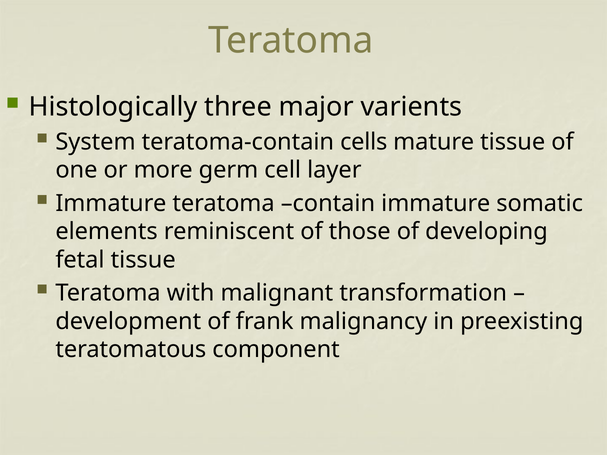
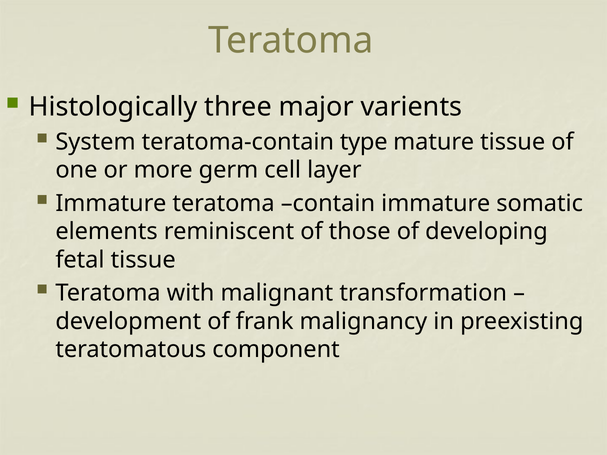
cells: cells -> type (364, 142)
